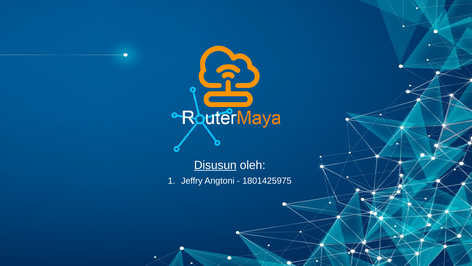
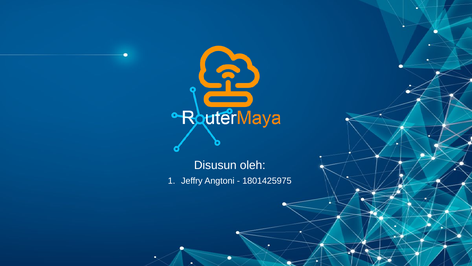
Disusun underline: present -> none (215, 165)
